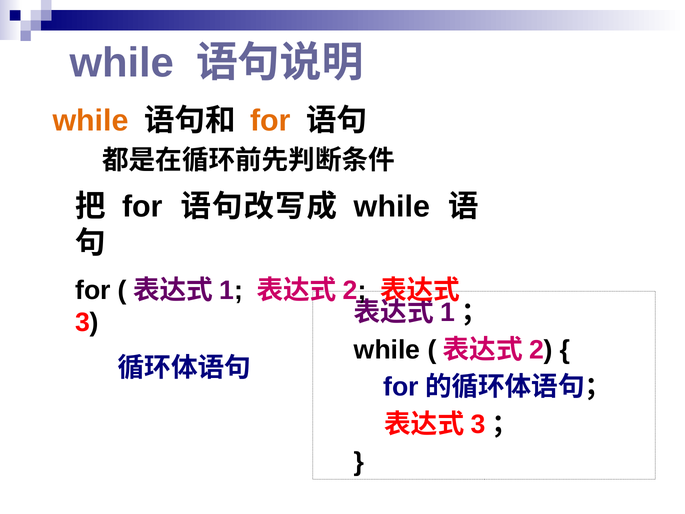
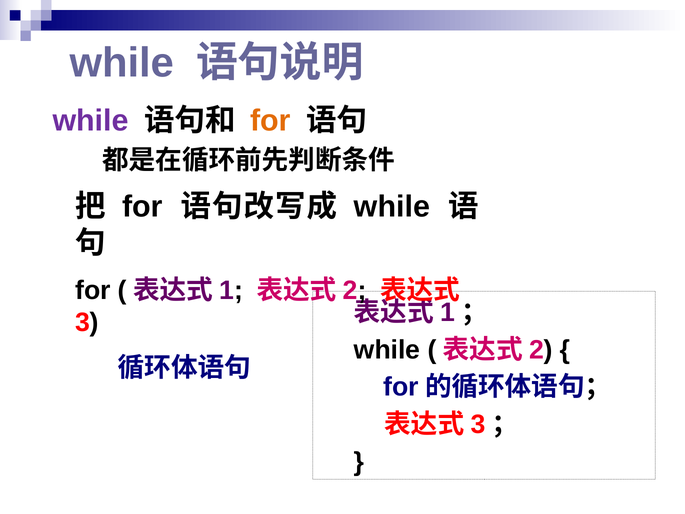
while colour: orange -> purple (91, 121)
